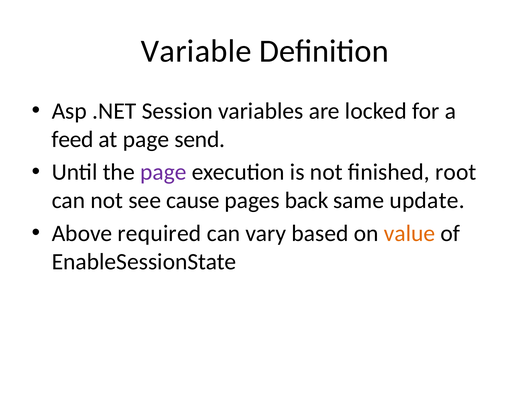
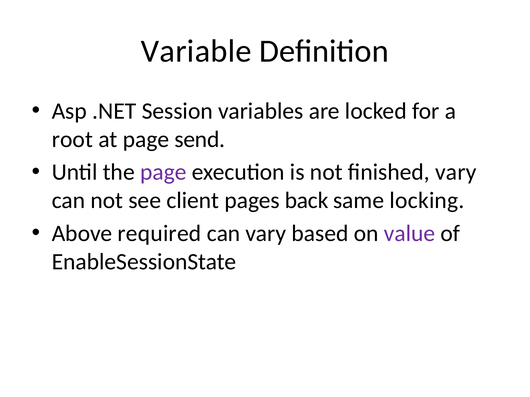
feed: feed -> root (72, 139)
finished root: root -> vary (456, 172)
cause: cause -> client (193, 201)
update: update -> locking (427, 201)
value colour: orange -> purple (410, 234)
